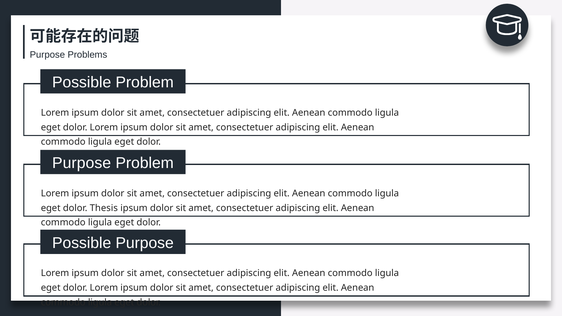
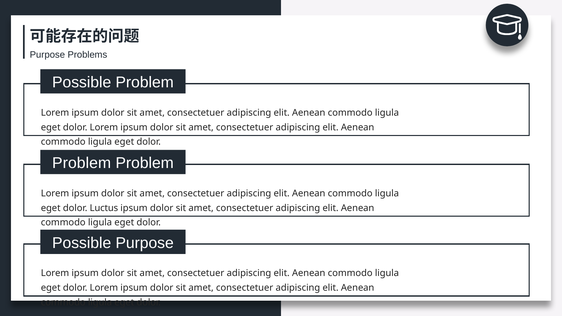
Purpose: Purpose -> Problem (82, 163)
Thesis: Thesis -> Luctus (104, 208)
